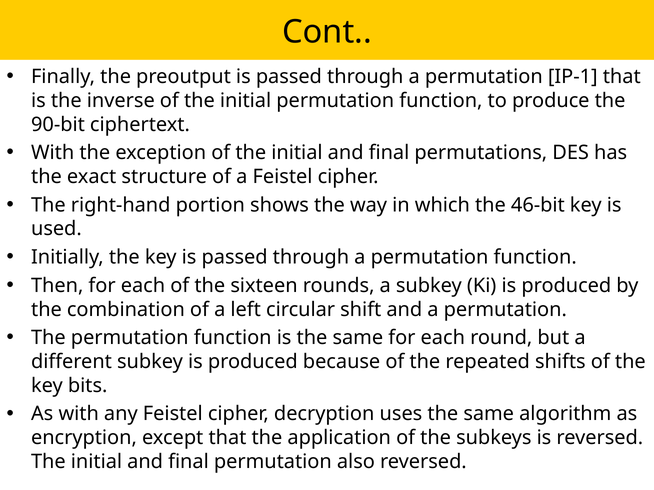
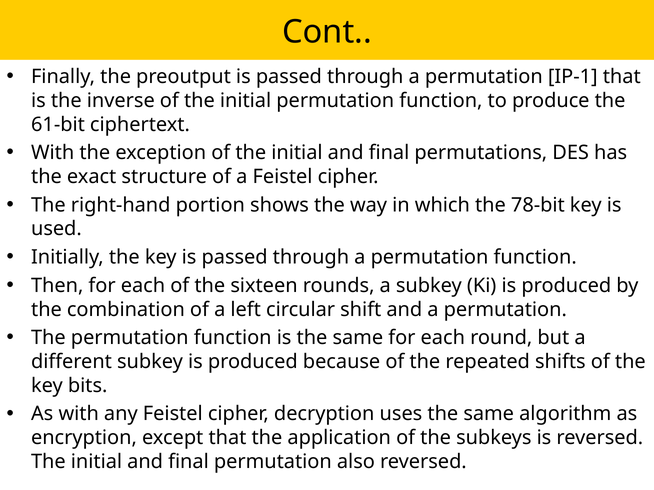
90-bit: 90-bit -> 61-bit (58, 125)
46-bit: 46-bit -> 78-bit (538, 205)
